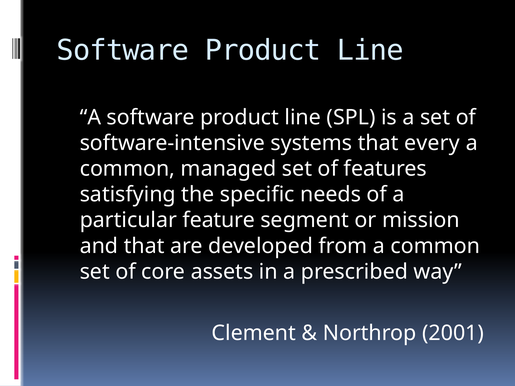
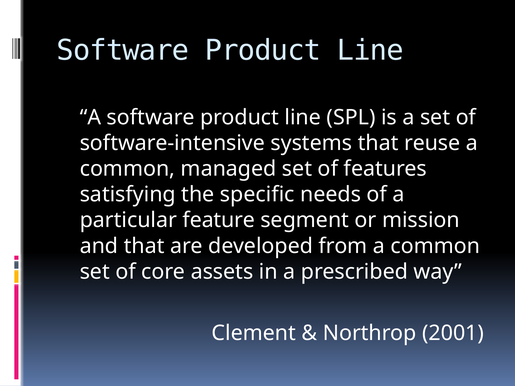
every: every -> reuse (432, 143)
